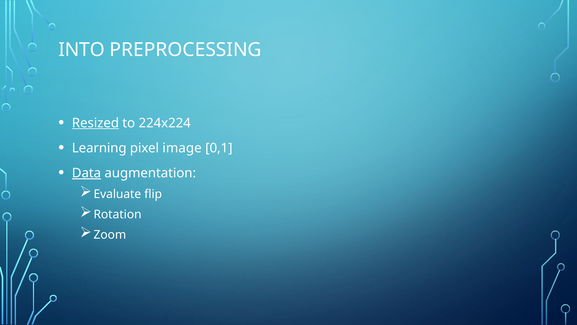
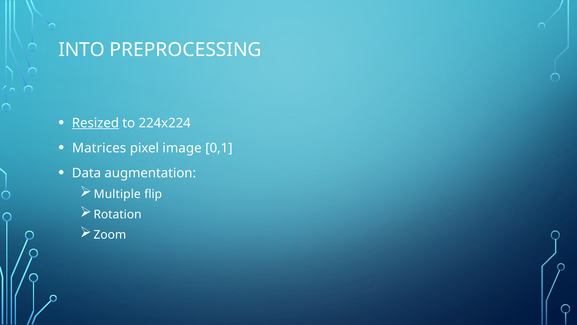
Learning: Learning -> Matrices (99, 148)
Data underline: present -> none (86, 173)
Evaluate: Evaluate -> Multiple (117, 194)
